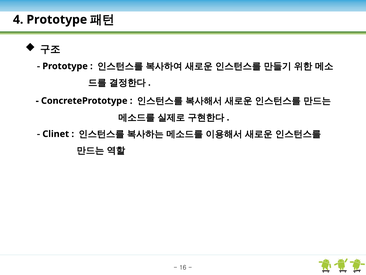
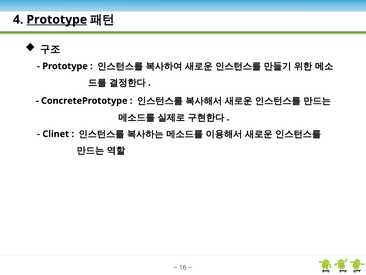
Prototype underline: none -> present (57, 20)
